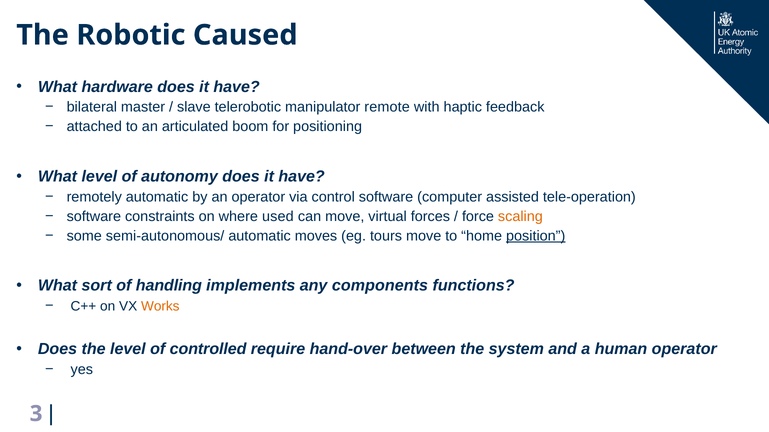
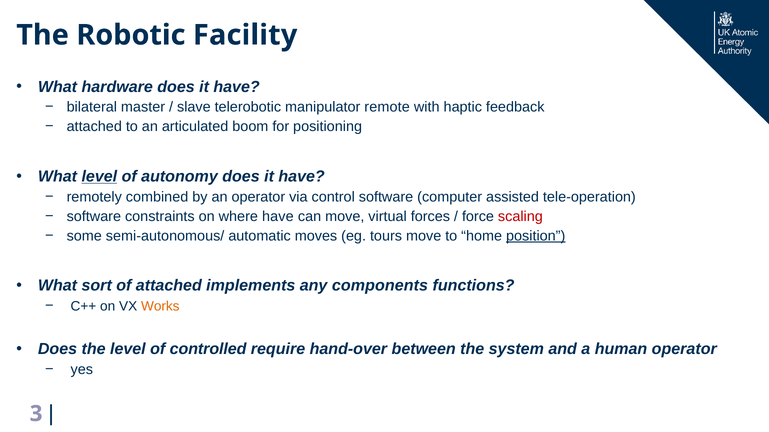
Caused: Caused -> Facility (245, 35)
level underline: none -> present (99, 177)
remotely automatic: automatic -> combined (157, 197)
where used: used -> have (278, 217)
scaling colour: orange -> red (520, 217)
of handling: handling -> attached (169, 286)
